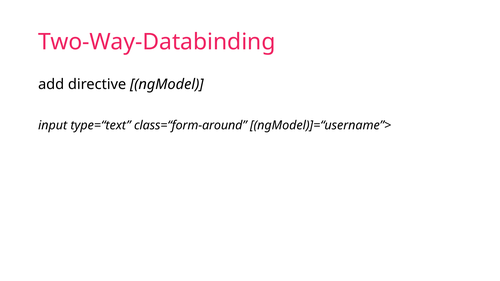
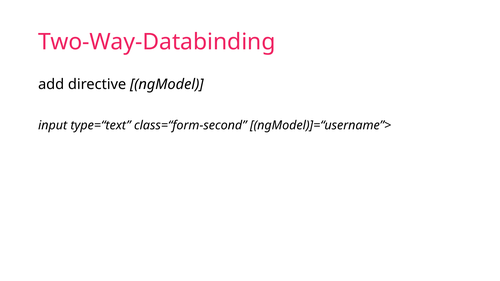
class=“form-around: class=“form-around -> class=“form-second (190, 125)
